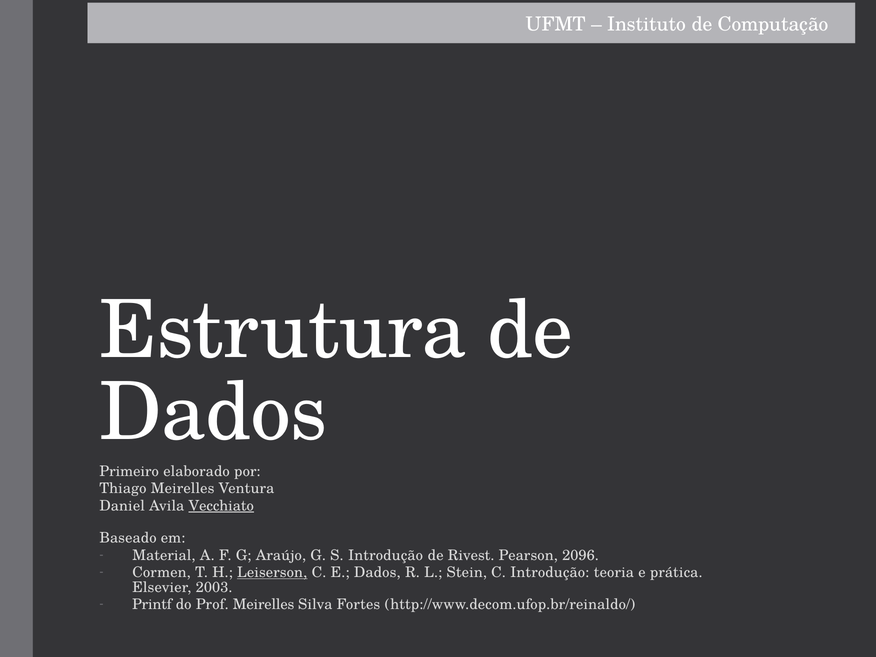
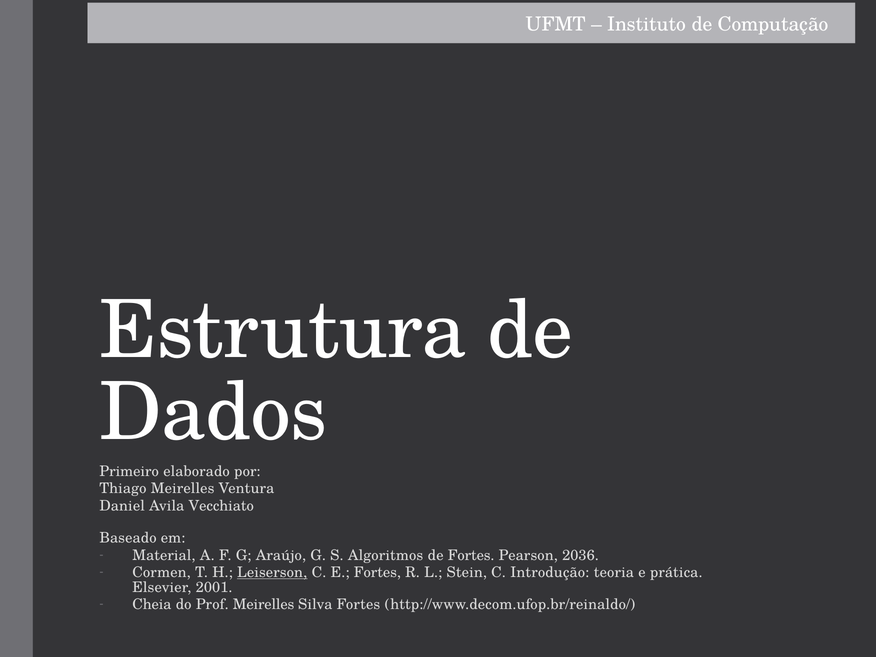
Vecchiato underline: present -> none (221, 506)
S Introdução: Introdução -> Algoritmos (386, 555)
de Rivest: Rivest -> Fortes (471, 555)
2096: 2096 -> 2036 (581, 555)
E Dados: Dados -> Fortes (377, 572)
2003: 2003 -> 2001 (214, 587)
Printf: Printf -> Cheia (152, 605)
